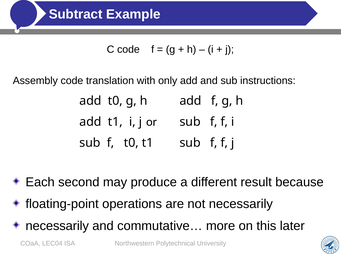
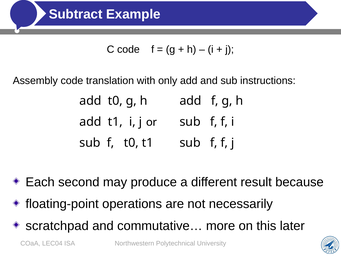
necessarily: necessarily -> scratchpad (57, 226)
